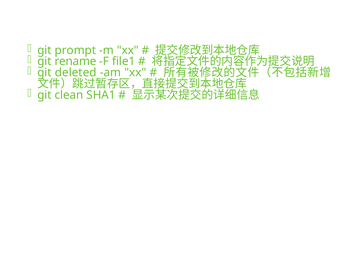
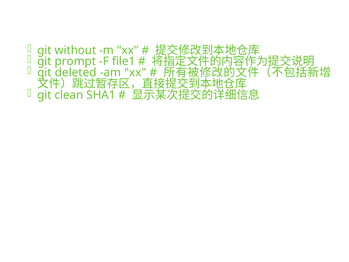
prompt: prompt -> without (75, 50)
rename: rename -> prompt (75, 61)
